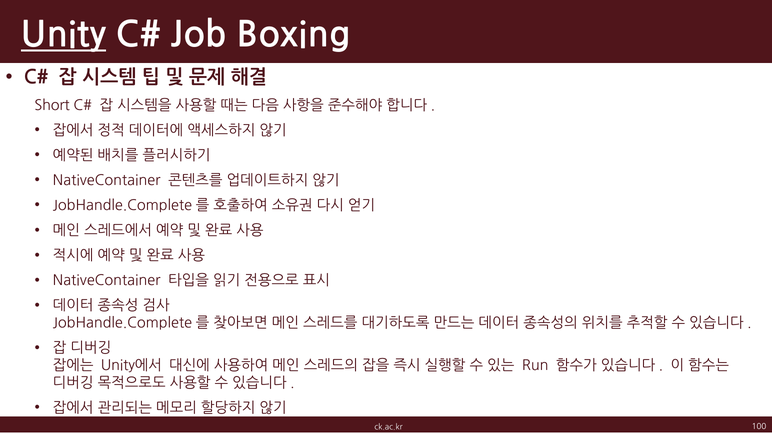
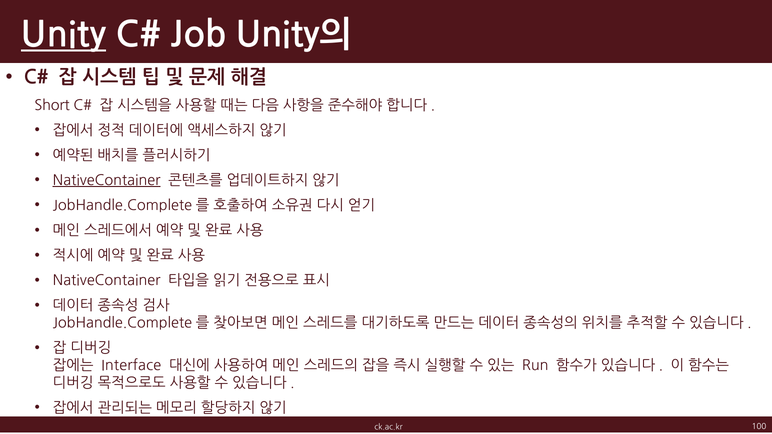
Boxing: Boxing -> Unity의 (294, 35)
NativeContainer underline: none -> present (107, 181)
Unity에서: Unity에서 -> Interface (131, 366)
